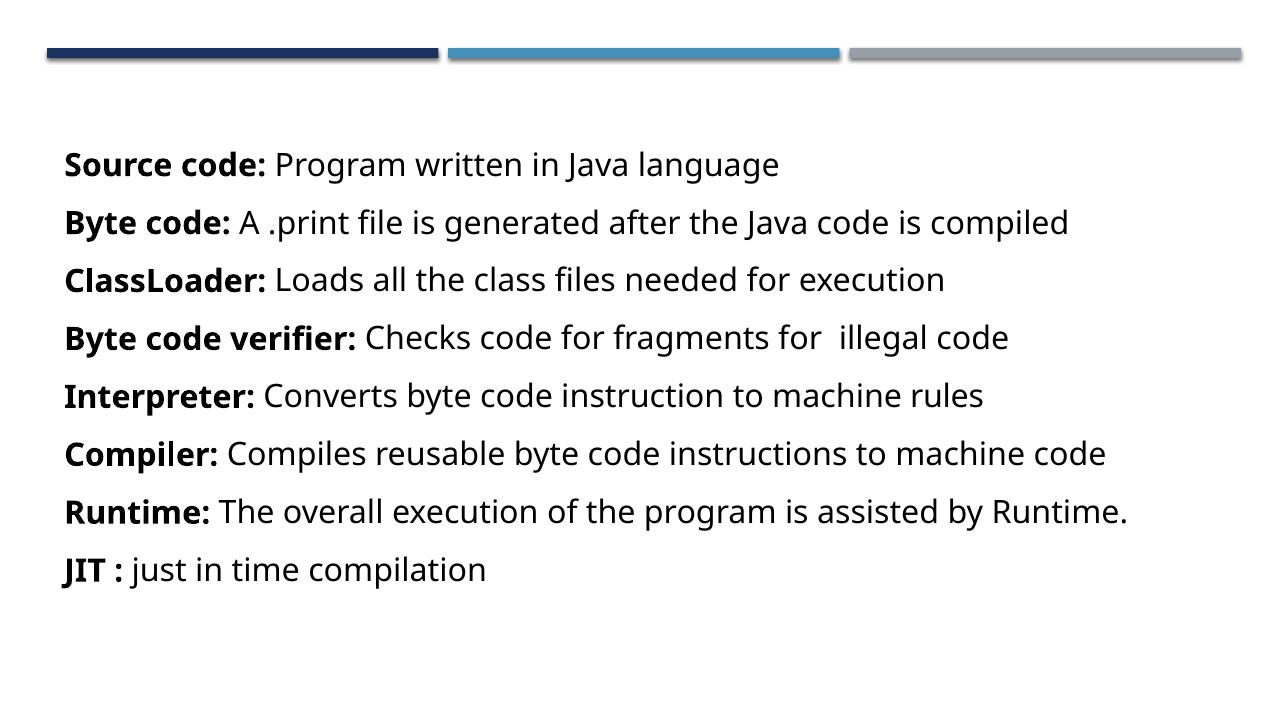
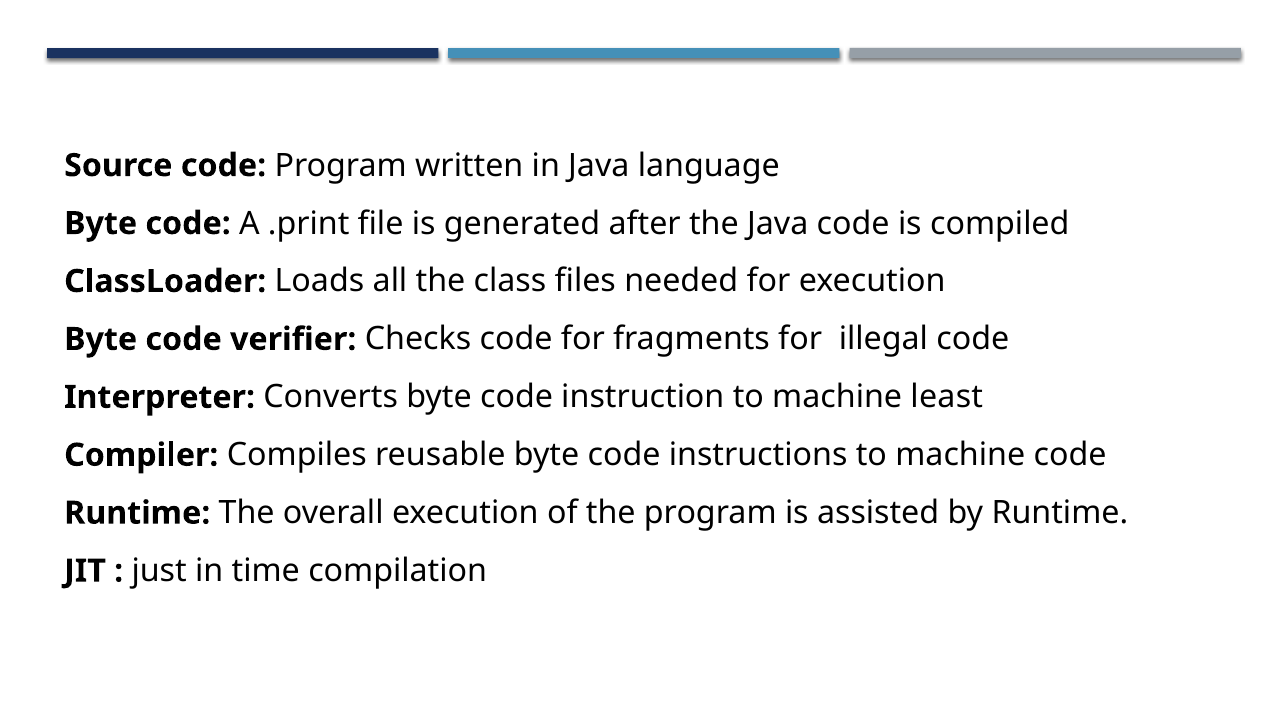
rules: rules -> least (947, 397)
